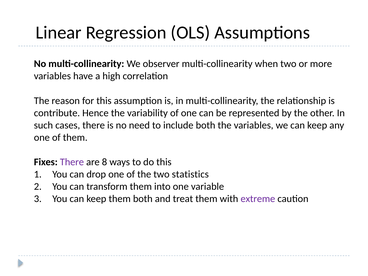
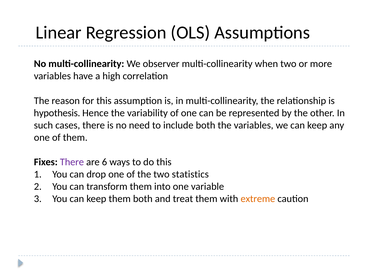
contribute: contribute -> hypothesis (57, 113)
8: 8 -> 6 (105, 162)
extreme colour: purple -> orange (258, 199)
